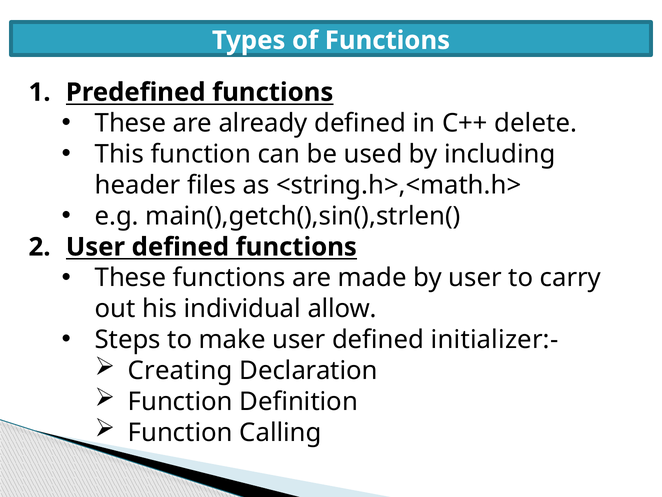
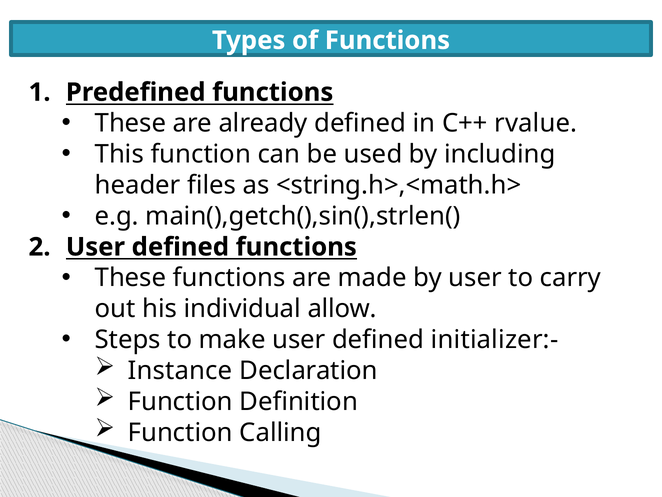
delete: delete -> rvalue (536, 123)
Creating: Creating -> Instance (180, 370)
